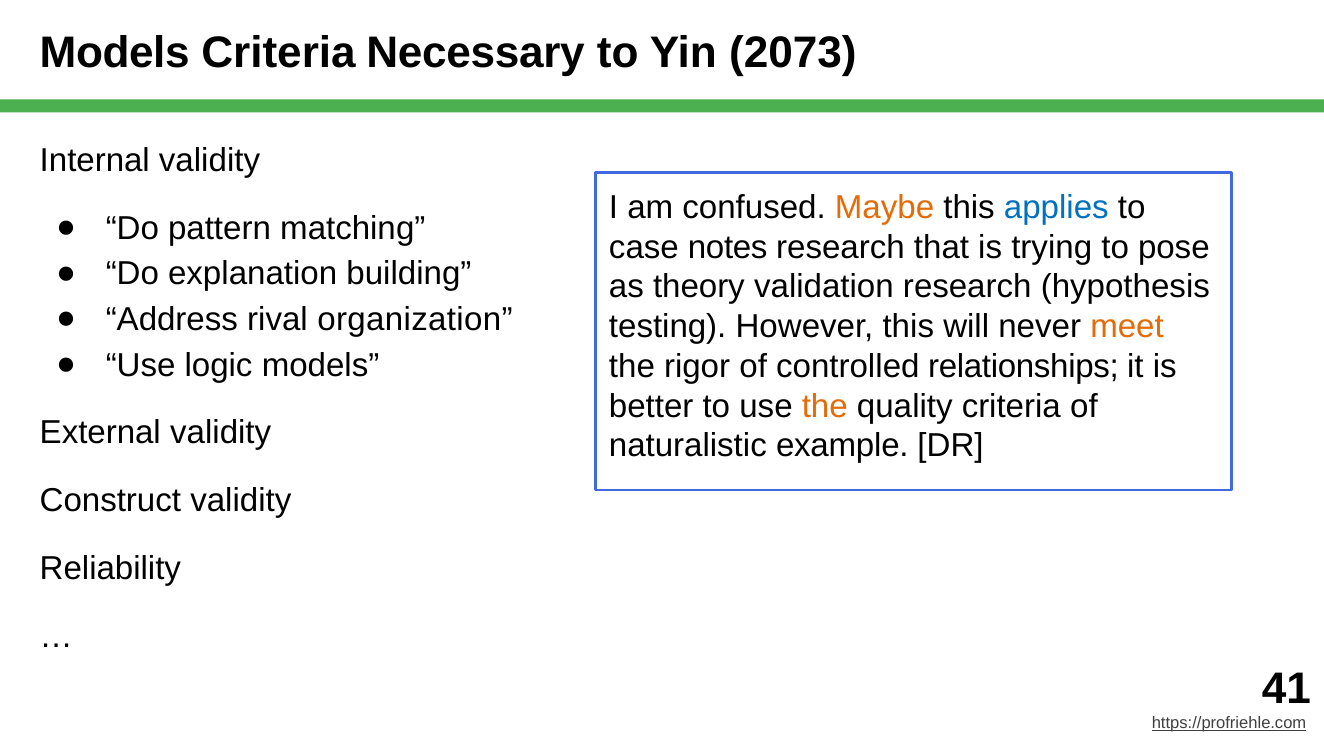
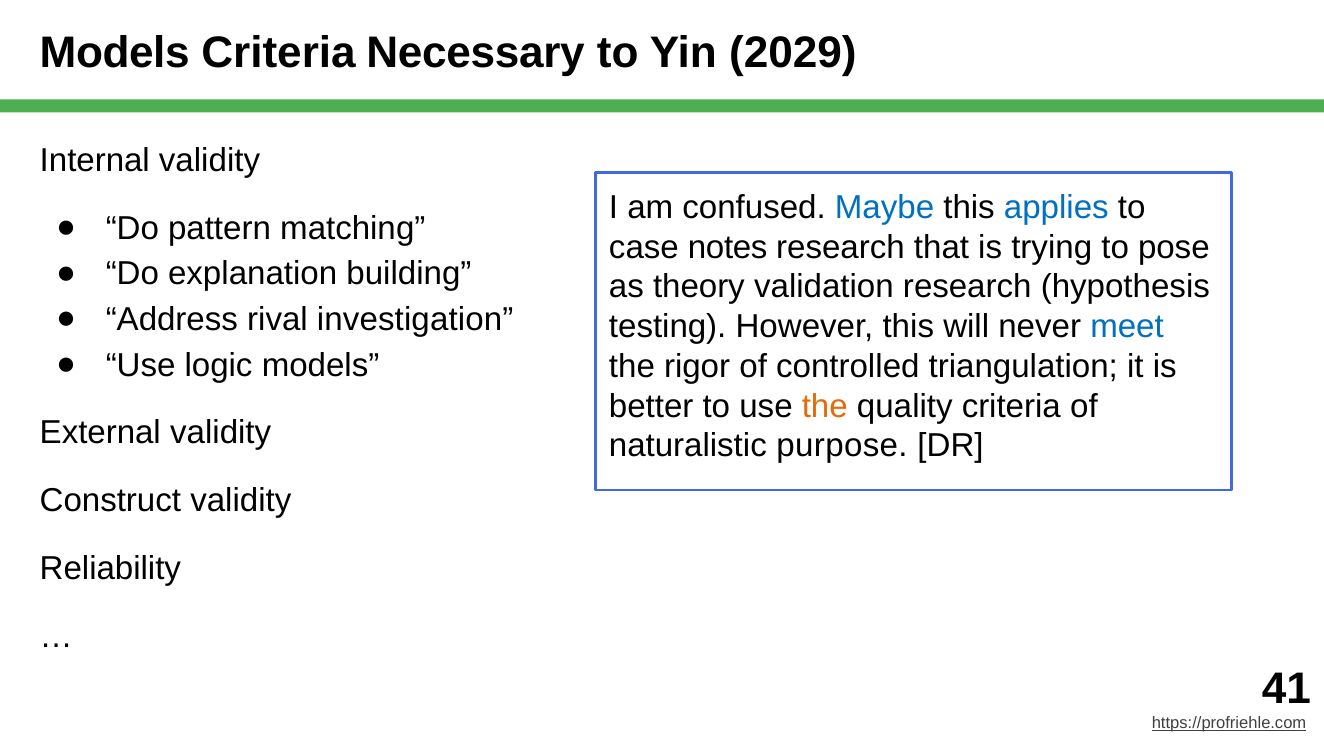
2073: 2073 -> 2029 (793, 53)
Maybe colour: orange -> blue (885, 207)
organization: organization -> investigation (415, 320)
meet colour: orange -> blue (1127, 327)
relationships: relationships -> triangulation (1023, 366)
example: example -> purpose (842, 446)
